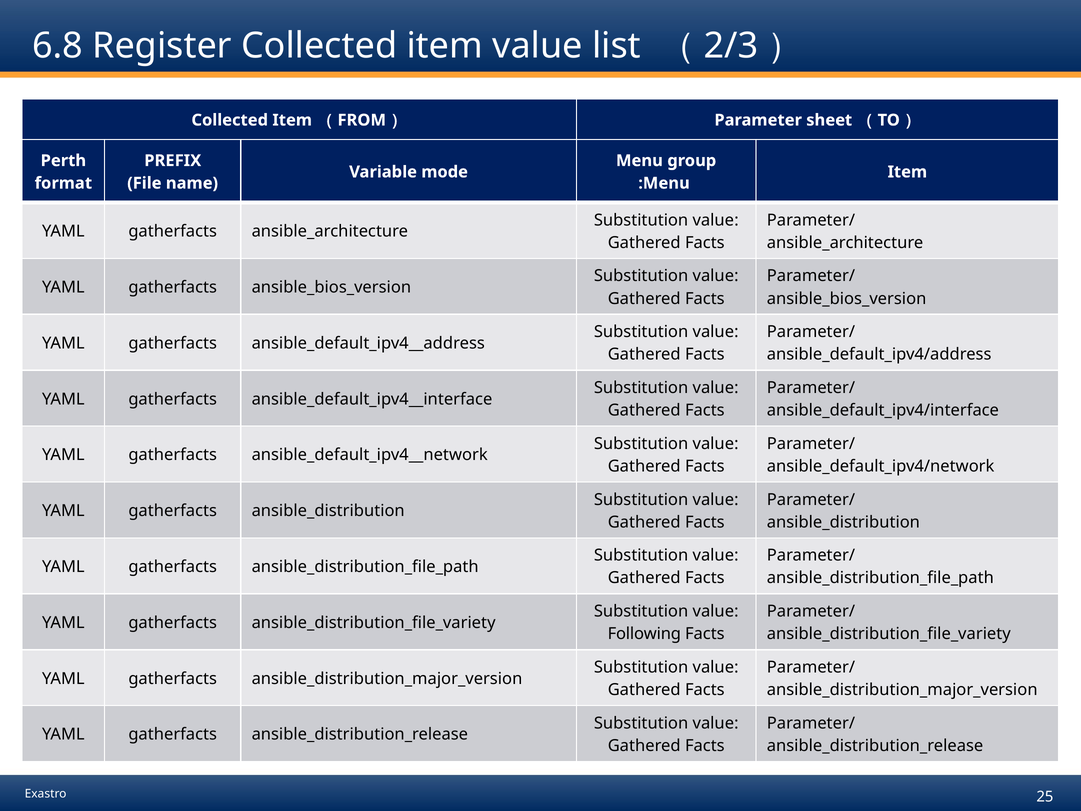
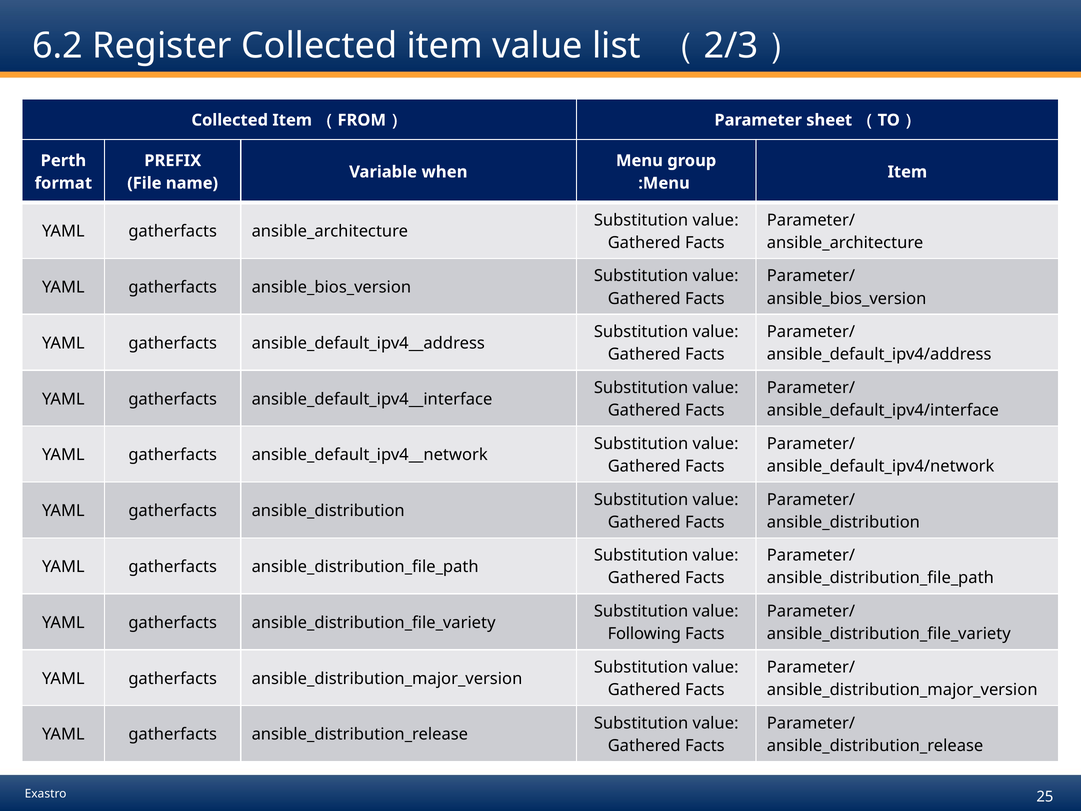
6.8: 6.8 -> 6.2 (57, 46)
mode: mode -> when (445, 172)
